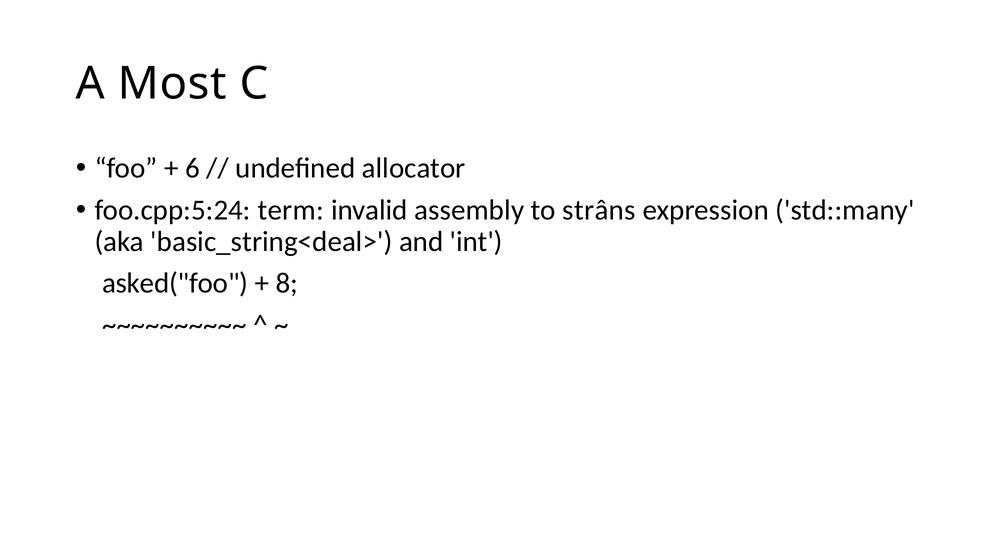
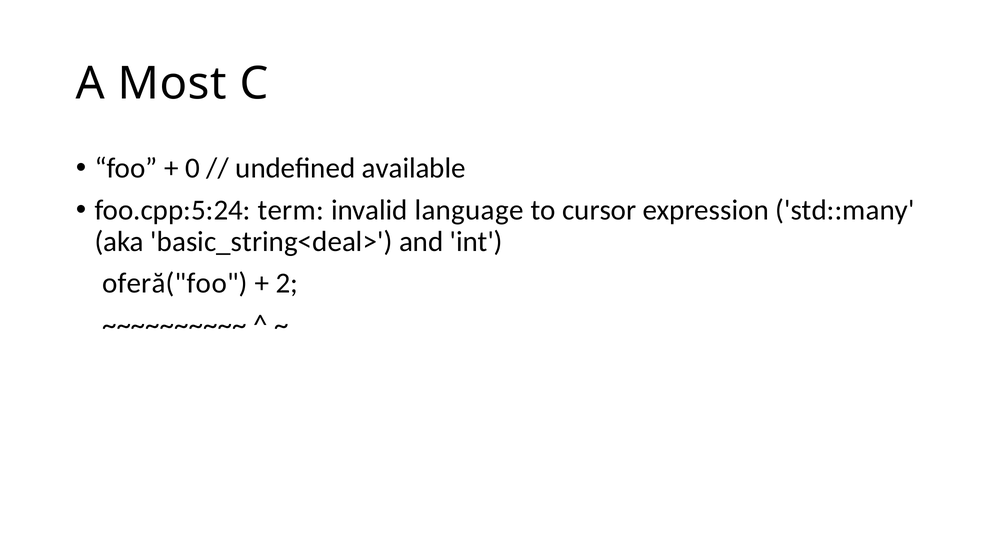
6: 6 -> 0 (192, 168)
allocator: allocator -> available (414, 168)
assembly: assembly -> language (469, 210)
strâns: strâns -> cursor (599, 210)
asked("foo: asked("foo -> oferă("foo (175, 283)
8: 8 -> 2 (287, 283)
